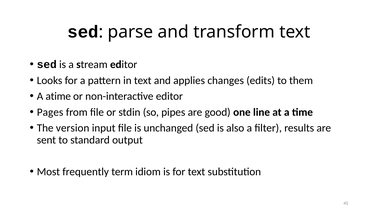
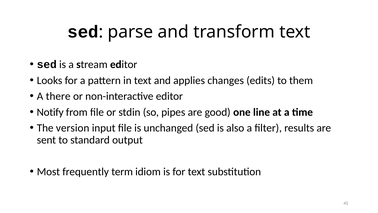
atime: atime -> there (58, 96)
Pages: Pages -> Notify (50, 112)
